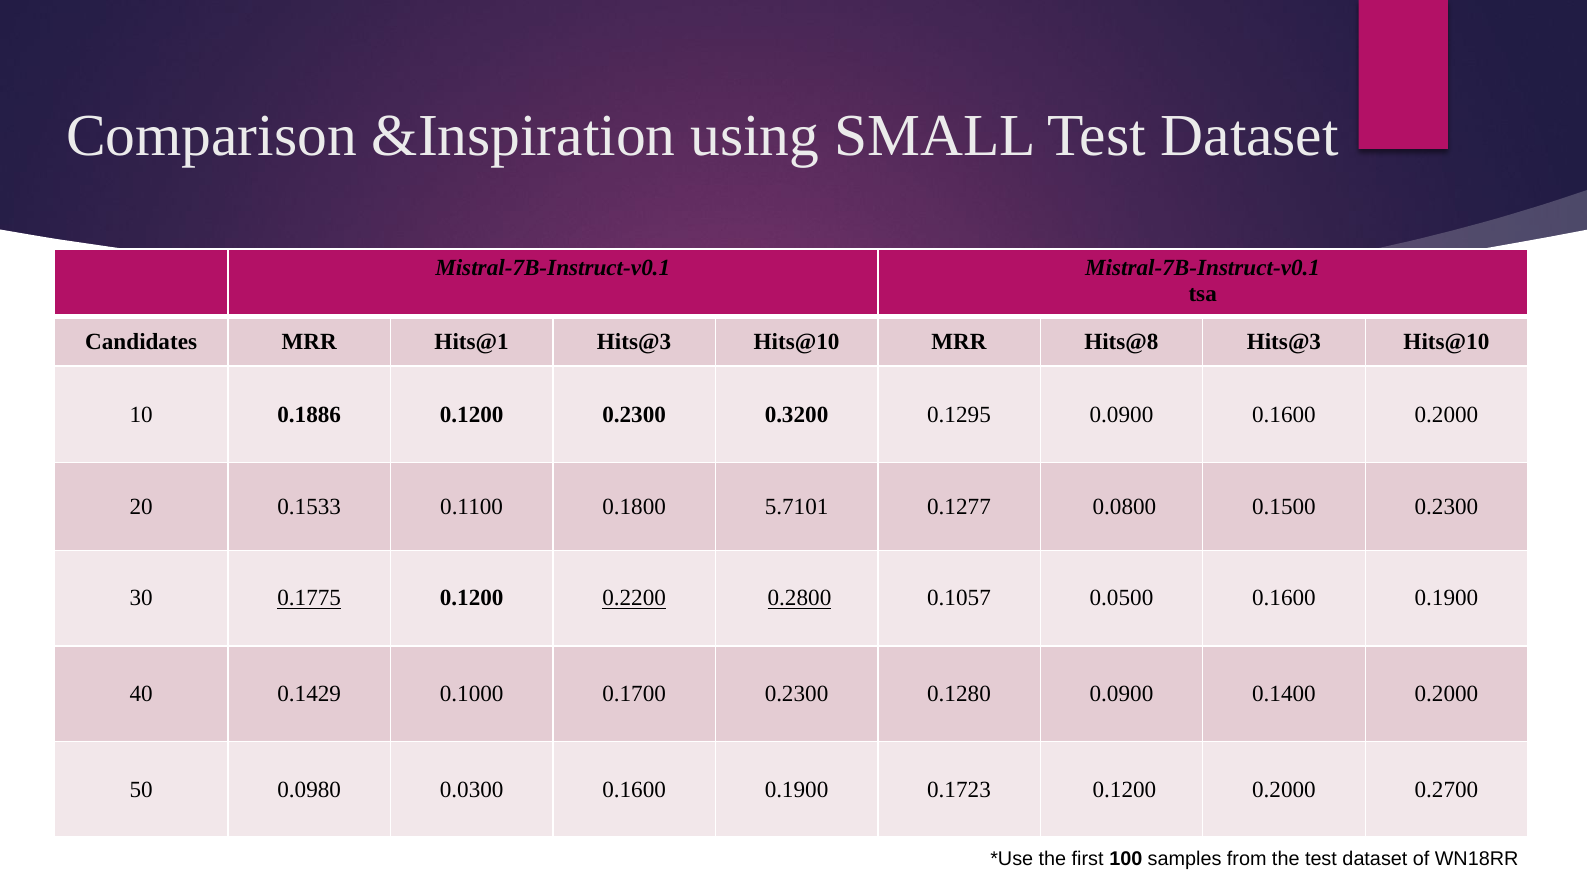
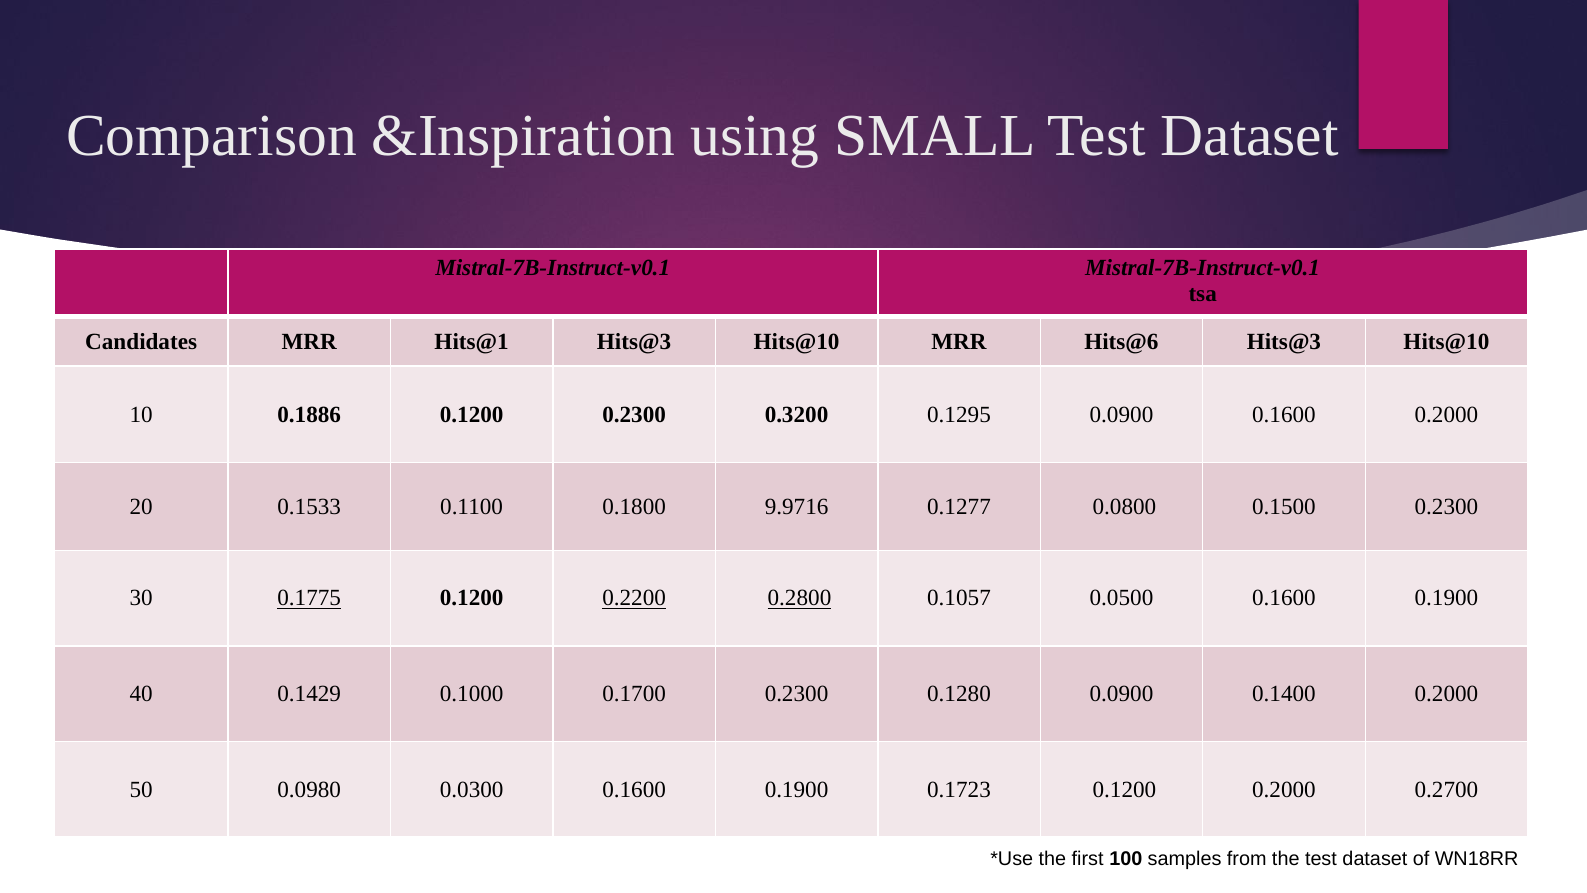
Hits@8: Hits@8 -> Hits@6 (1121, 341)
5.7101: 5.7101 -> 9.9716 (797, 507)
